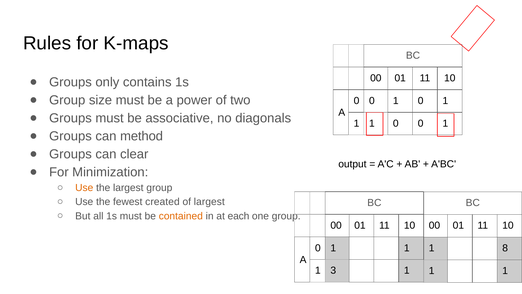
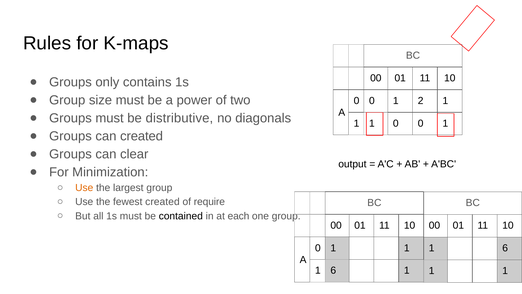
0 1 0: 0 -> 2 (421, 101)
associative: associative -> distributive (179, 118)
can method: method -> created (142, 136)
of largest: largest -> require (209, 202)
contained colour: orange -> black (181, 216)
8: 8 -> 6 (505, 248)
3: 3 -> 6 (333, 270)
